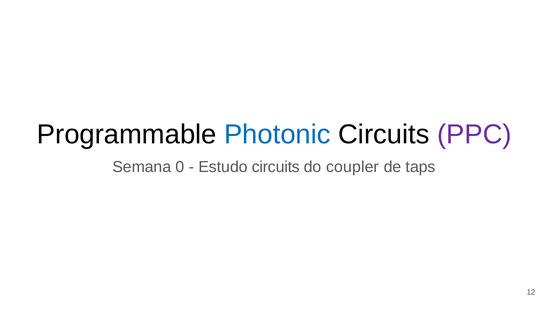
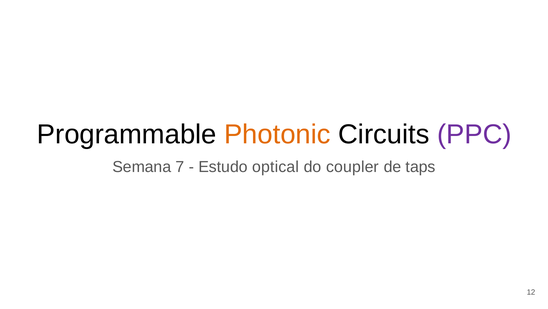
Photonic colour: blue -> orange (277, 134)
0: 0 -> 7 (180, 166)
Estudo circuits: circuits -> optical (276, 166)
